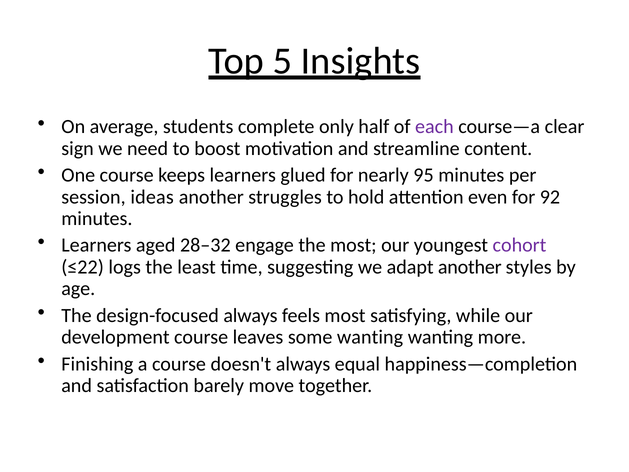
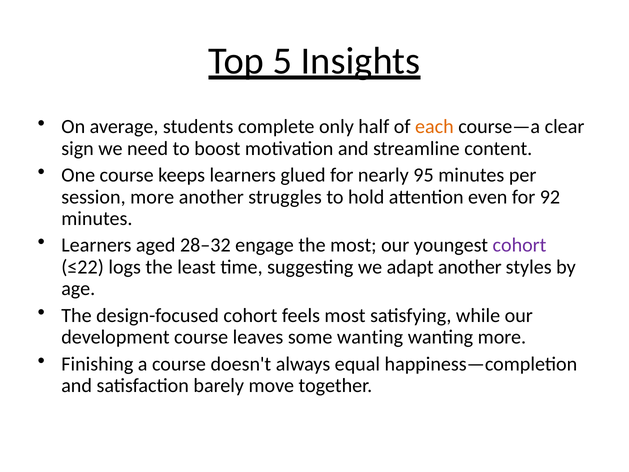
each colour: purple -> orange (434, 127)
session ideas: ideas -> more (152, 197)
design-focused always: always -> cohort (250, 315)
